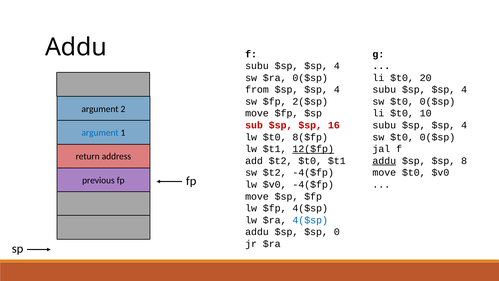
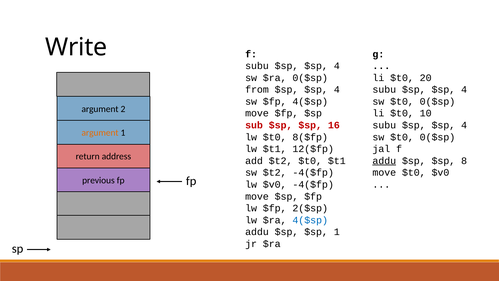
Addu: Addu -> Write (76, 47)
$fp 2($sp: 2($sp -> 4($sp (310, 101)
argument colour: blue -> orange (100, 133)
12($fp underline: present -> none (313, 149)
$fp 4($sp: 4($sp -> 2($sp (310, 208)
$sp 0: 0 -> 1 (337, 232)
